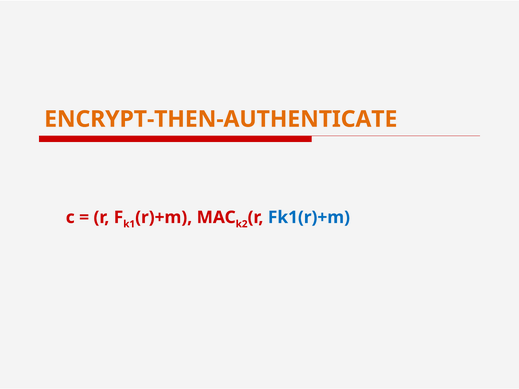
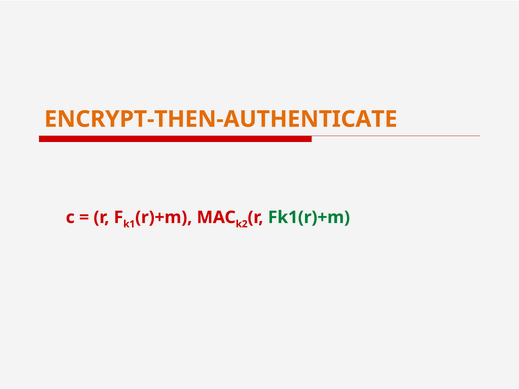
Fk1(r)+m colour: blue -> green (309, 217)
